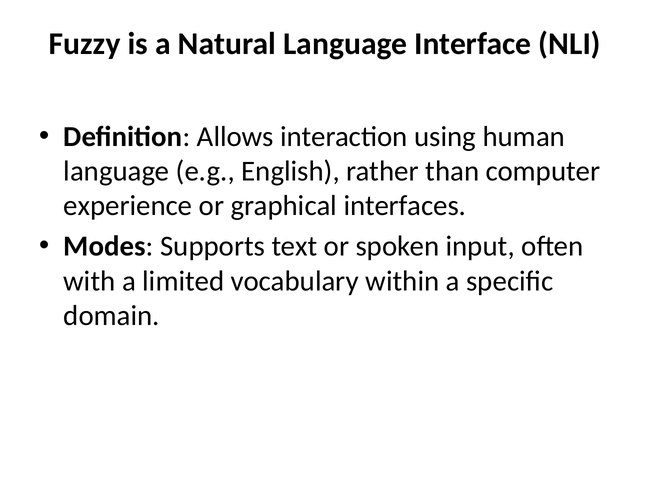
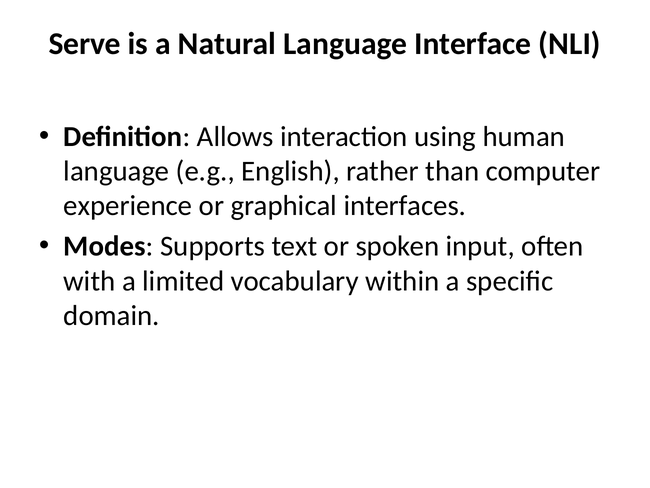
Fuzzy: Fuzzy -> Serve (85, 44)
